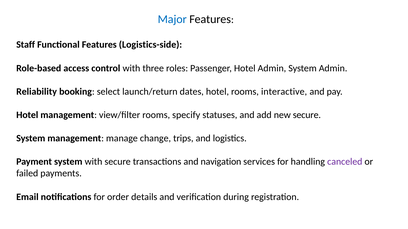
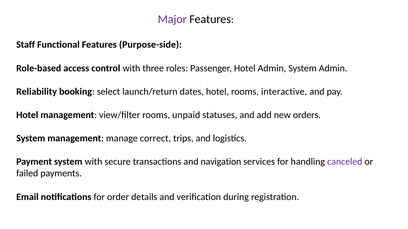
Major colour: blue -> purple (172, 19)
Logistics-side: Logistics-side -> Purpose-side (150, 45)
specify: specify -> unpaid (186, 115)
new secure: secure -> orders (307, 115)
change: change -> correct (155, 139)
